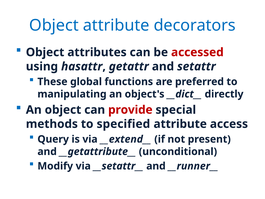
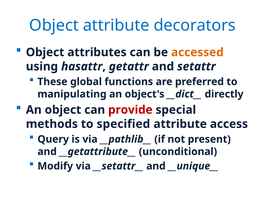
accessed colour: red -> orange (197, 52)
__extend__: __extend__ -> __pathlib__ (126, 139)
__runner__: __runner__ -> __unique__ (193, 166)
